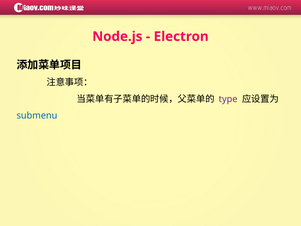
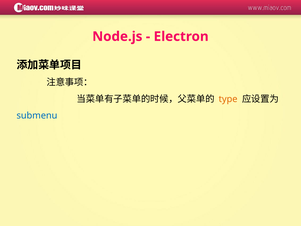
type colour: purple -> orange (228, 99)
